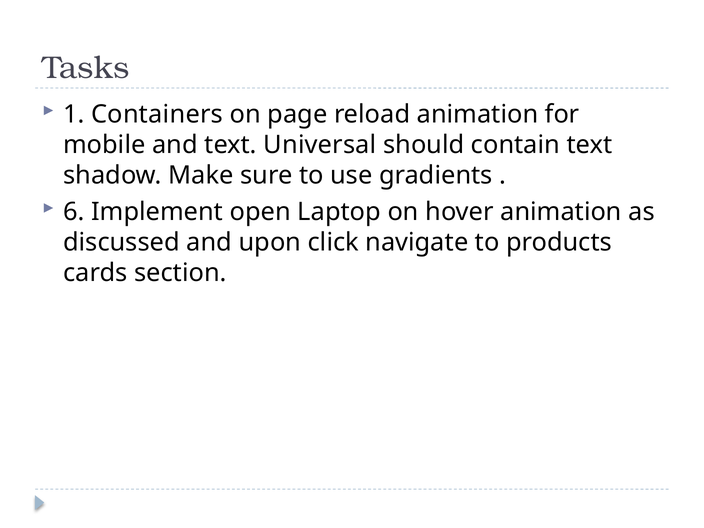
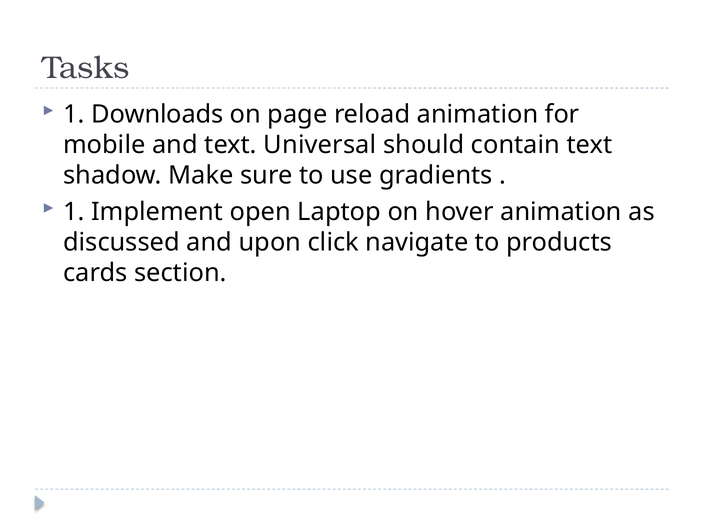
Containers: Containers -> Downloads (157, 114)
6: 6 -> 1 (74, 212)
